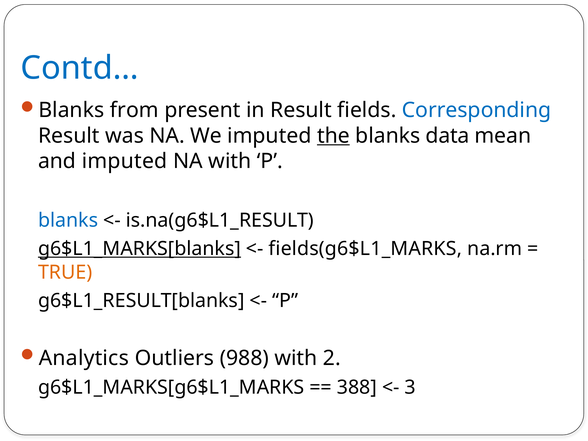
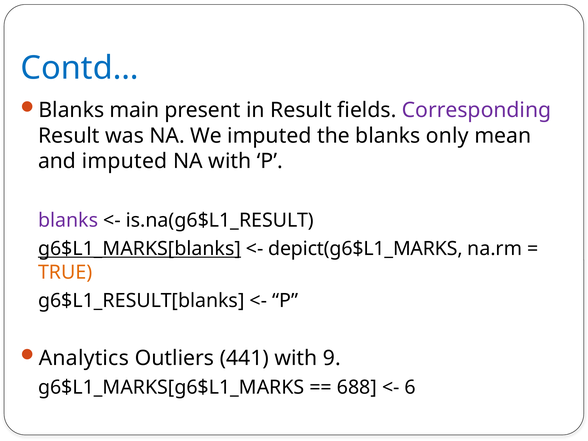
from: from -> main (134, 110)
Corresponding colour: blue -> purple (477, 110)
the underline: present -> none (333, 136)
data: data -> only (447, 136)
blanks colour: blue -> purple (68, 220)
fields(g6$L1_MARKS: fields(g6$L1_MARKS -> depict(g6$L1_MARKS (365, 249)
988: 988 -> 441 (244, 358)
2: 2 -> 9 (332, 358)
388: 388 -> 688 (357, 387)
3: 3 -> 6 (410, 387)
